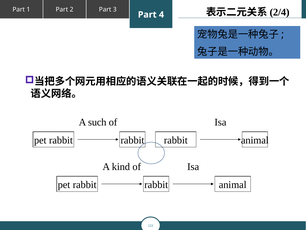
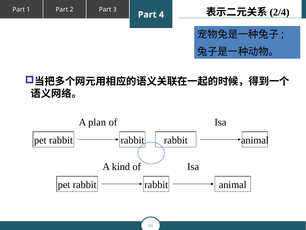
such: such -> plan (97, 122)
